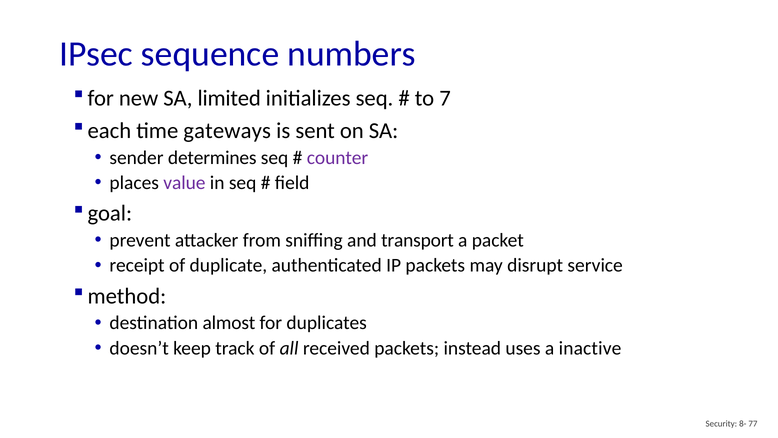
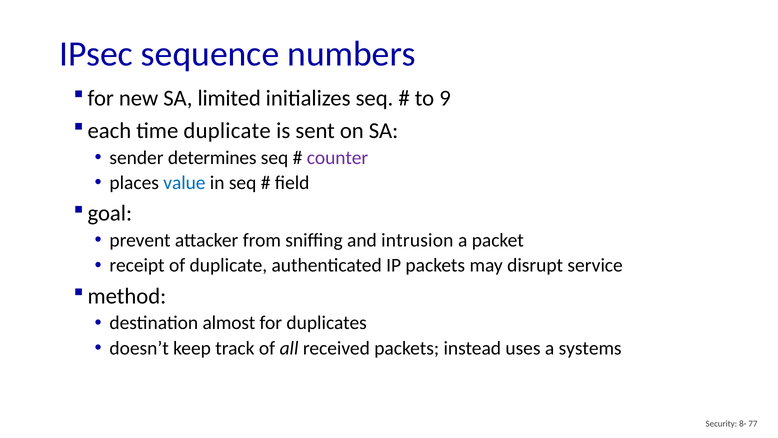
7: 7 -> 9 (445, 98)
time gateways: gateways -> duplicate (227, 131)
value colour: purple -> blue (184, 183)
transport: transport -> intrusion (417, 240)
inactive: inactive -> systems (590, 348)
